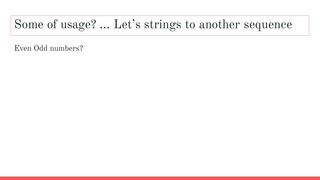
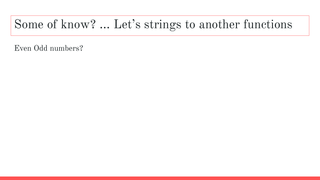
usage: usage -> know (78, 24)
sequence: sequence -> functions (268, 24)
